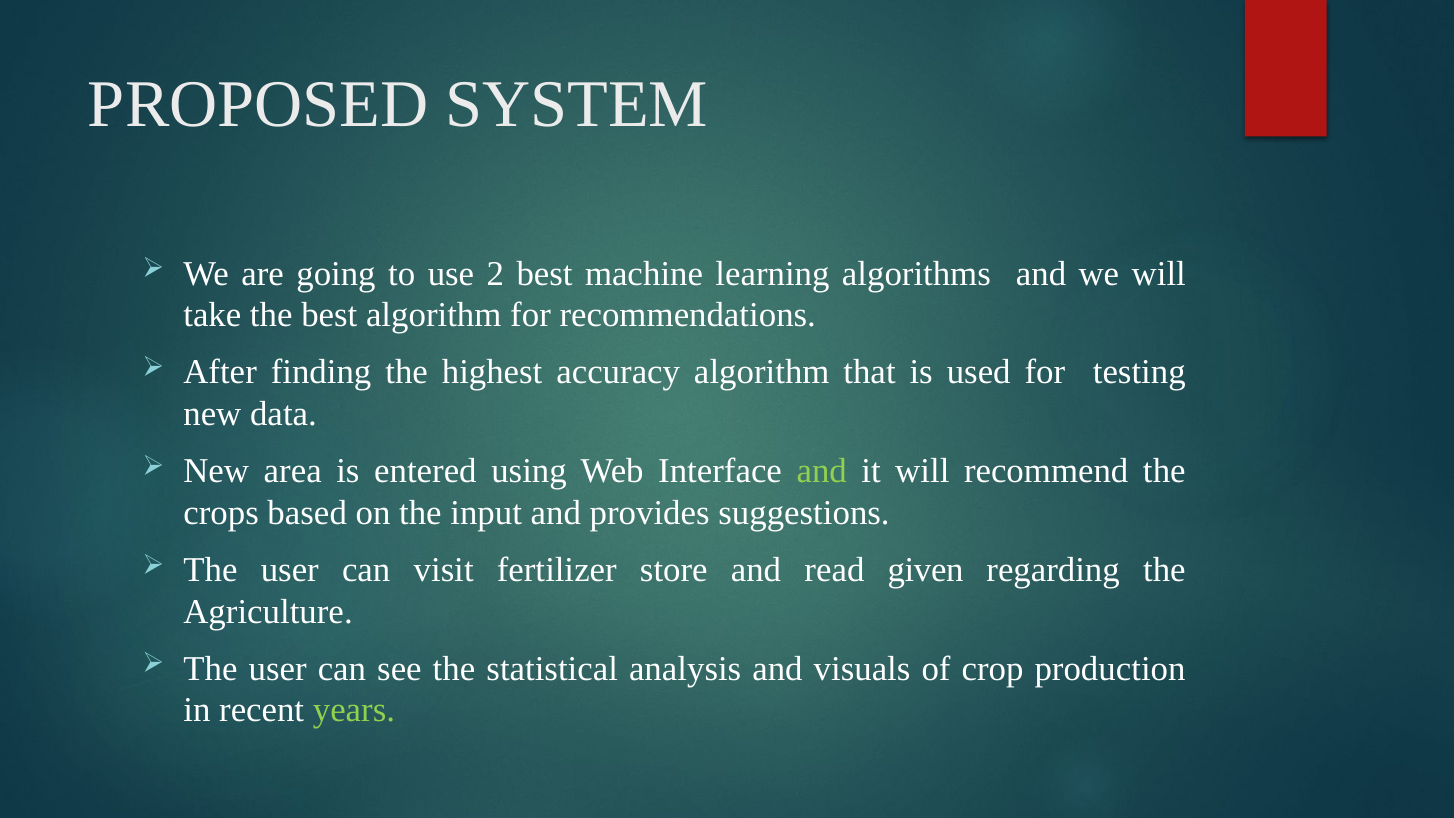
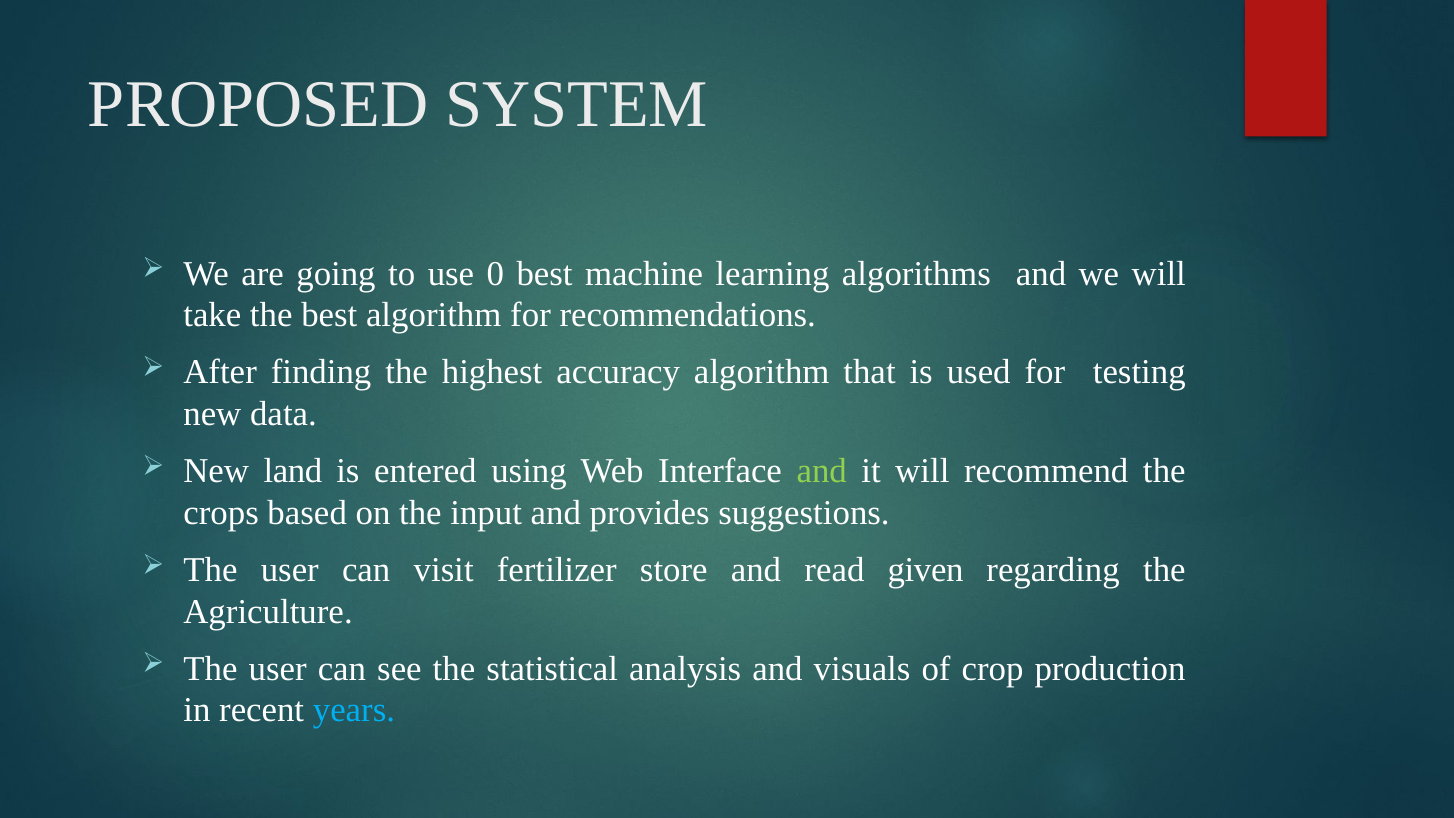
2: 2 -> 0 (495, 274)
area: area -> land (293, 471)
years colour: light green -> light blue (354, 710)
